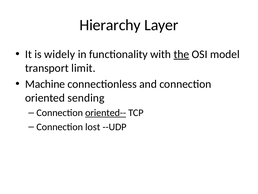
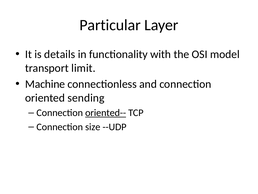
Hierarchy: Hierarchy -> Particular (110, 25)
widely: widely -> details (60, 54)
the underline: present -> none (181, 54)
lost: lost -> size (93, 127)
